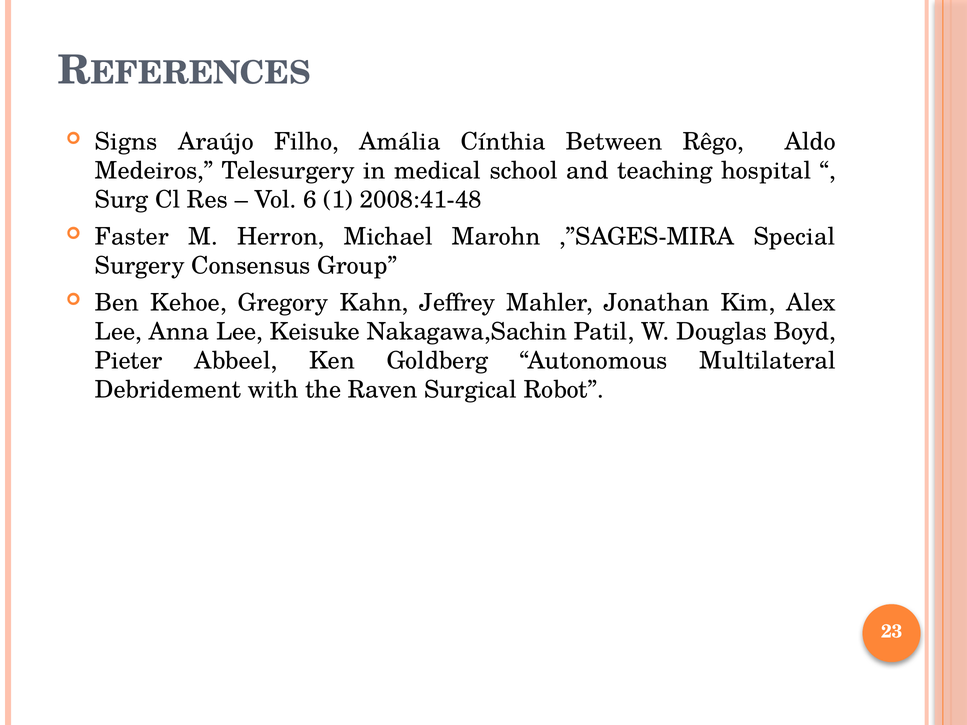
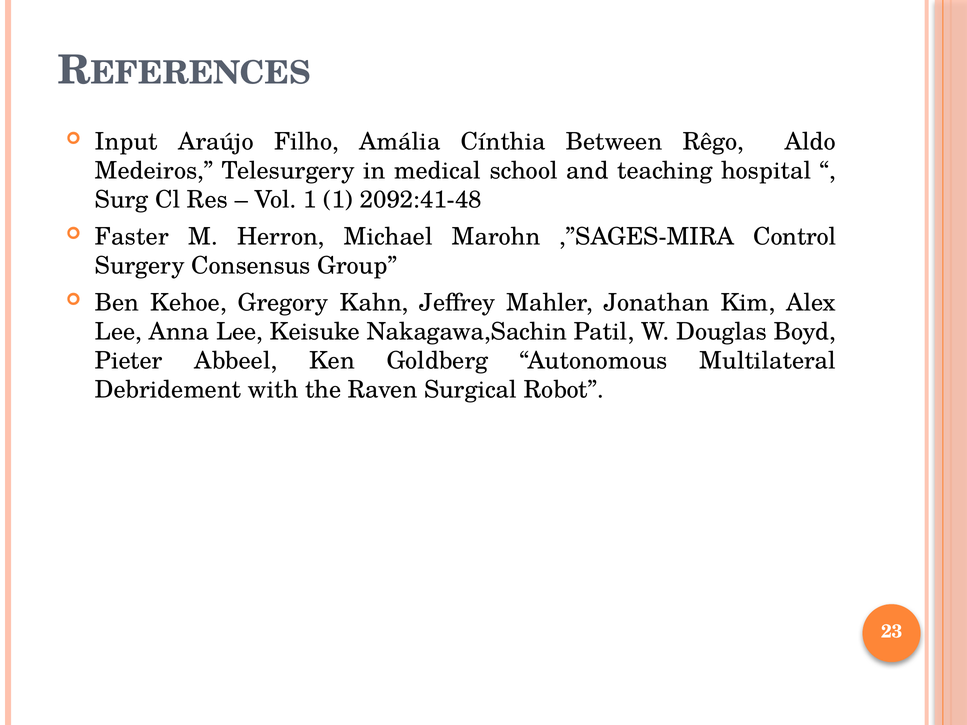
Signs: Signs -> Input (126, 142)
Vol 6: 6 -> 1 (310, 200)
2008:41-48: 2008:41-48 -> 2092:41-48 (421, 200)
Special: Special -> Control (795, 237)
